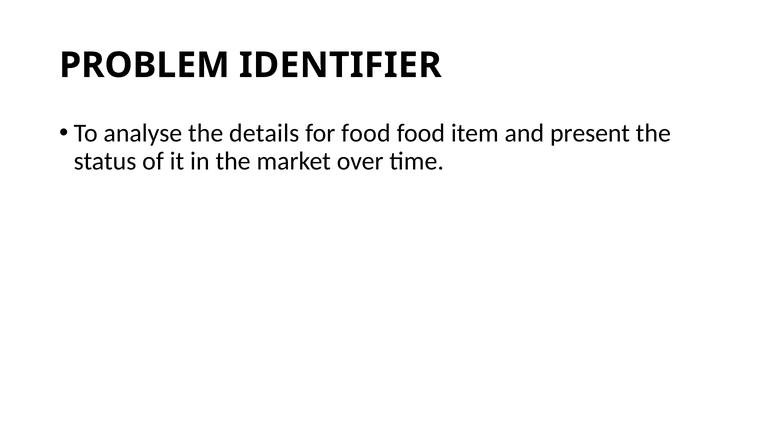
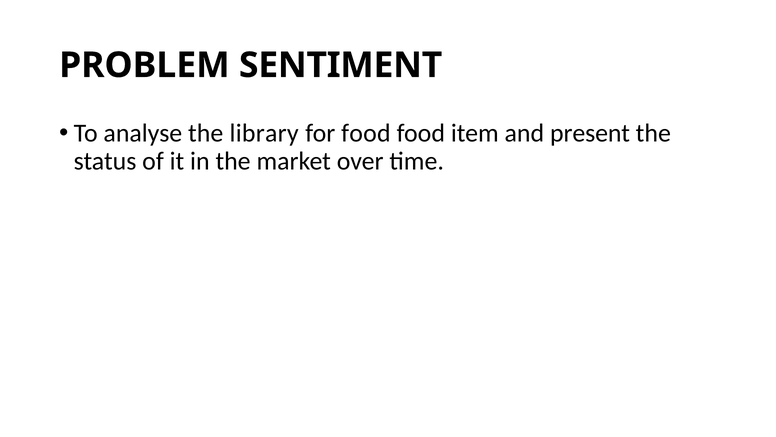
IDENTIFIER: IDENTIFIER -> SENTIMENT (341, 65)
details: details -> library (264, 133)
